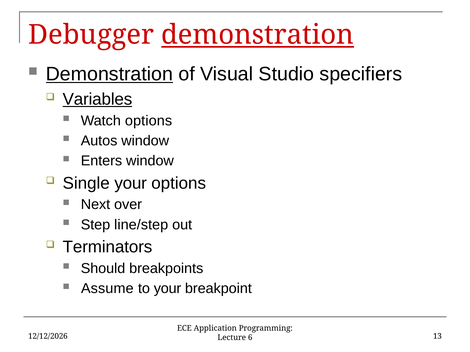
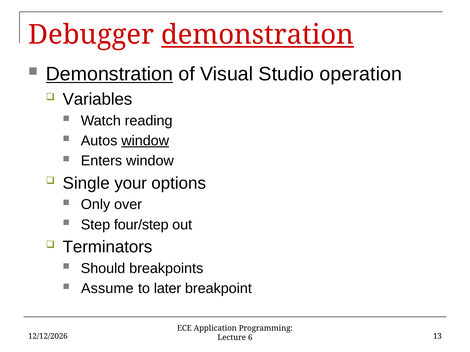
specifiers: specifiers -> operation (361, 74)
Variables underline: present -> none (97, 99)
Watch options: options -> reading (149, 121)
window underline: none -> present (145, 141)
Next: Next -> Only (95, 205)
line/step: line/step -> four/step (141, 225)
to your: your -> later (168, 289)
